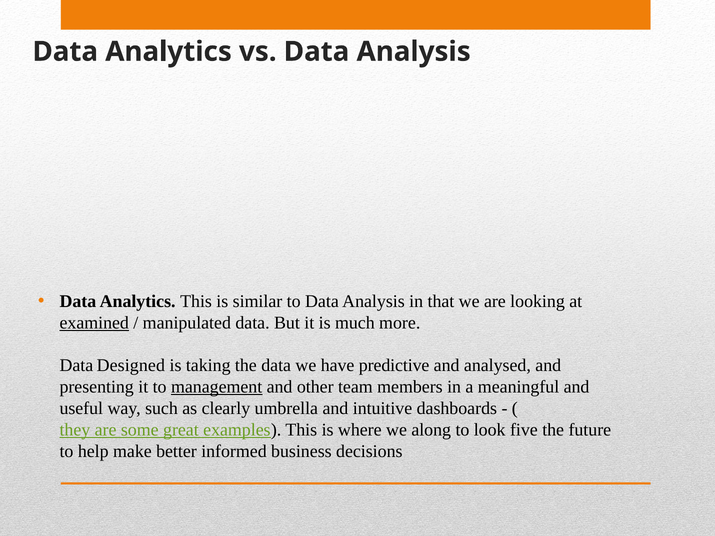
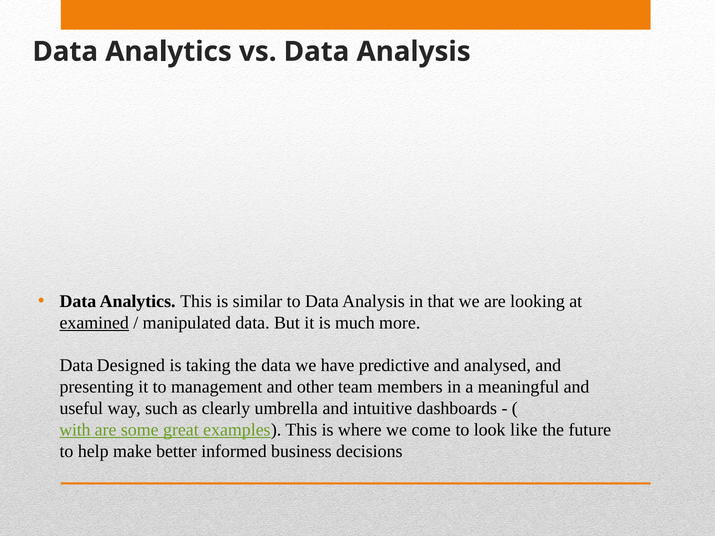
management underline: present -> none (217, 387)
they: they -> with (75, 430)
along: along -> come (431, 430)
five: five -> like (524, 430)
